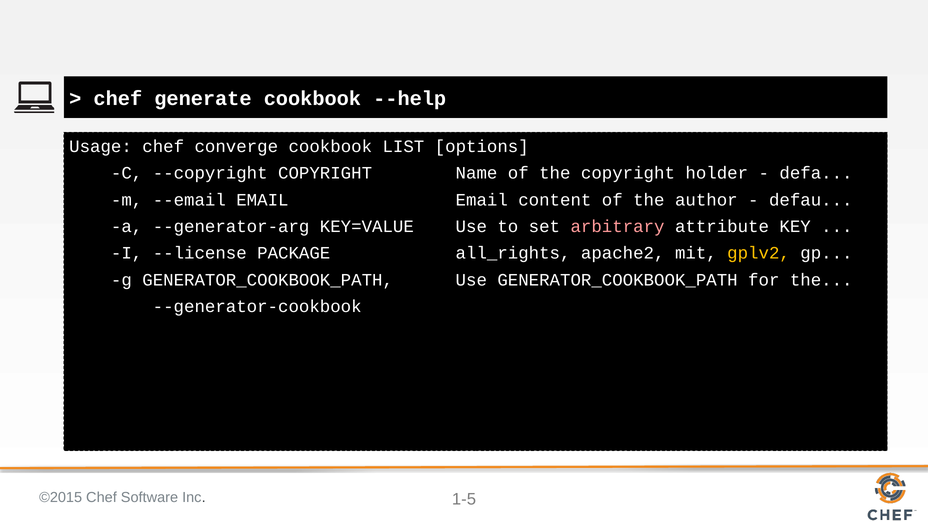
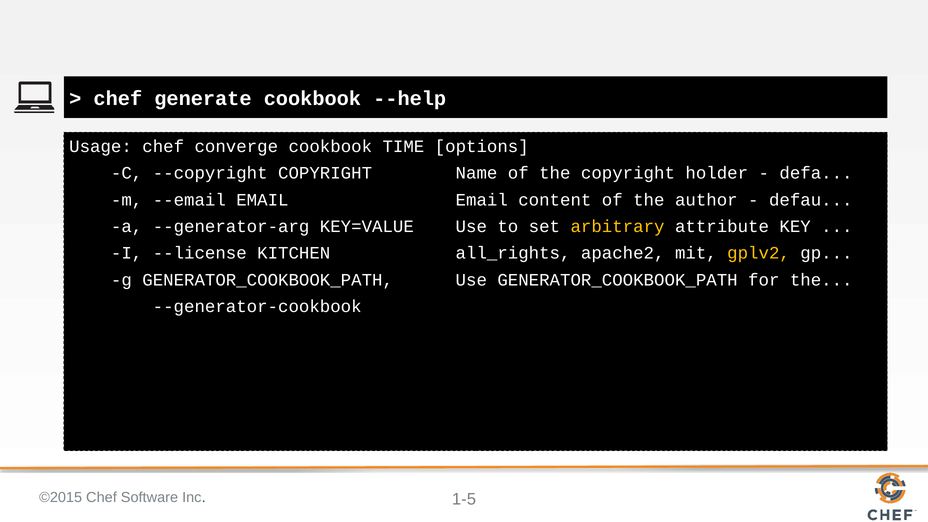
LIST: LIST -> TIME (403, 146)
arbitrary colour: pink -> yellow (618, 227)
PACKAGE: PACKAGE -> KITCHEN (294, 253)
